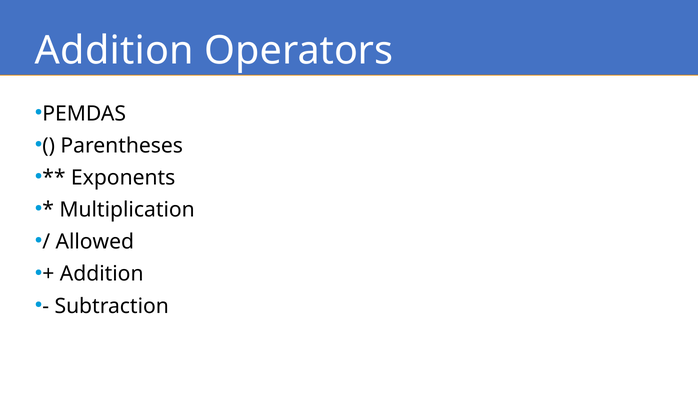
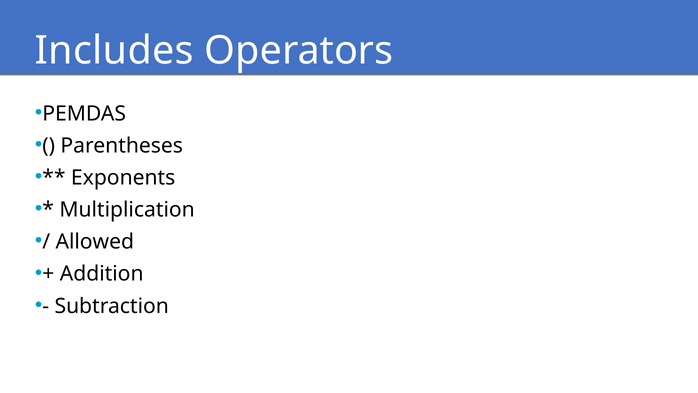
Addition: Addition -> Includes (114, 51)
